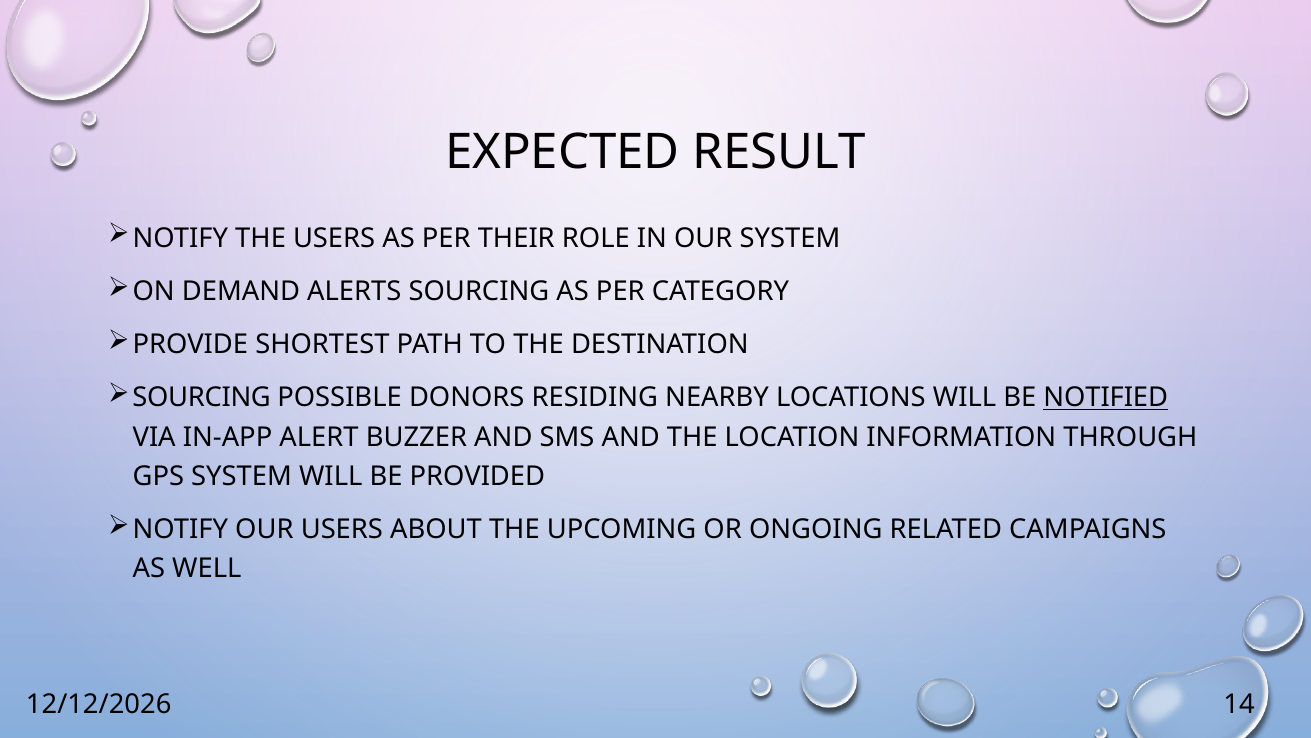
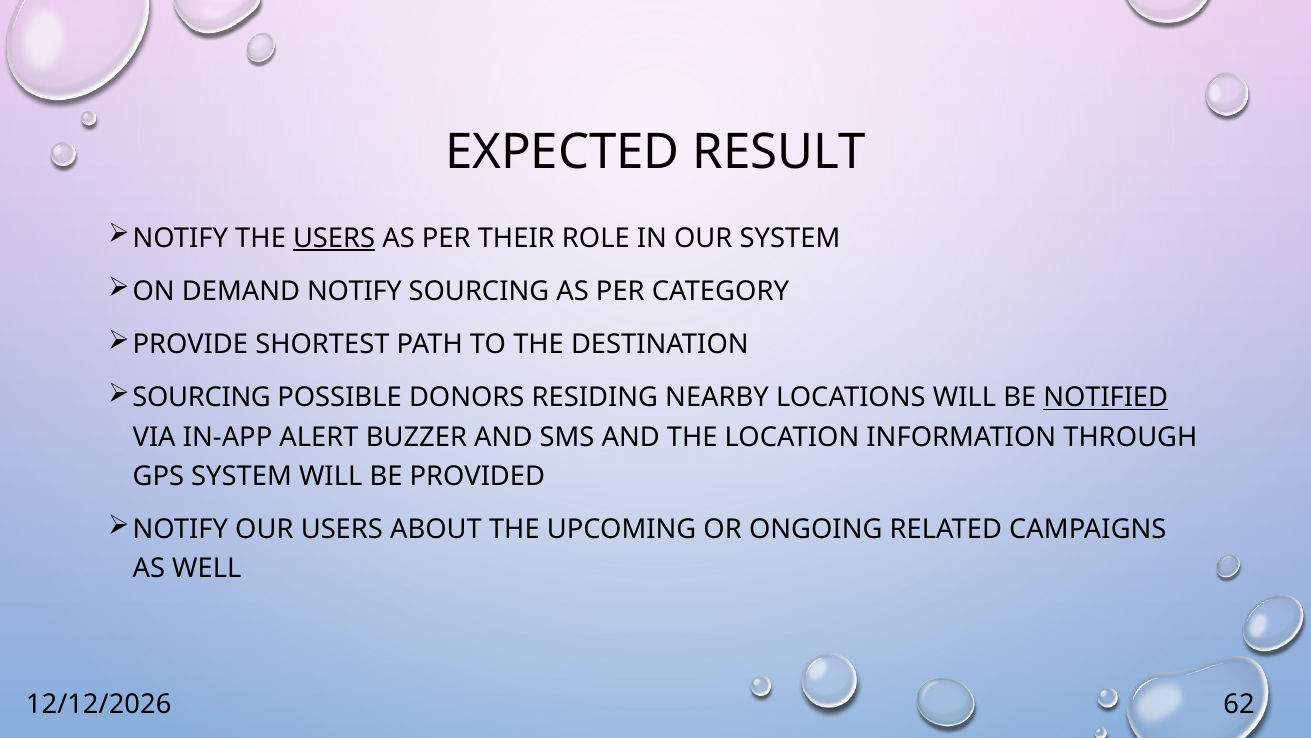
USERS underline: none -> present (334, 238)
DEMAND ALERTS: ALERTS -> NOTIFY (354, 291)
14: 14 -> 62 (1239, 704)
